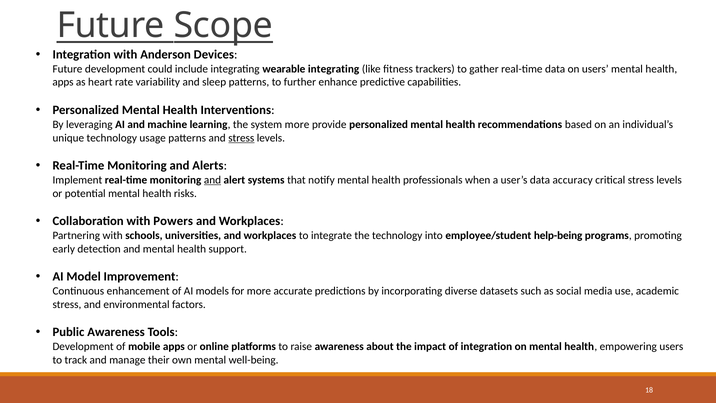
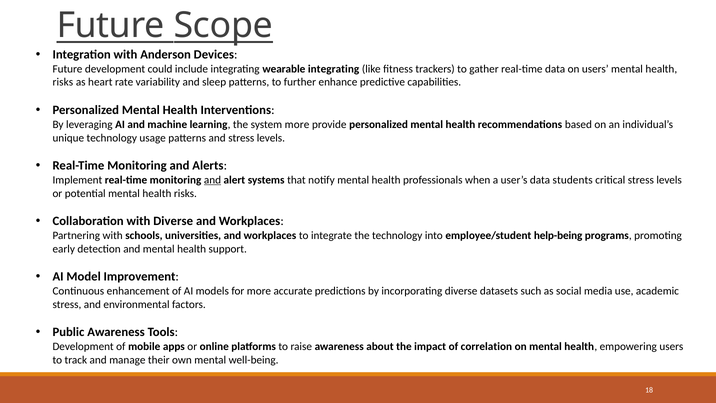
apps: apps -> risks (63, 82)
stress underline: present -> none (241, 138)
accuracy: accuracy -> students (573, 180)
with Powers: Powers -> Diverse (173, 221)
of integration: integration -> correlation (486, 346)
